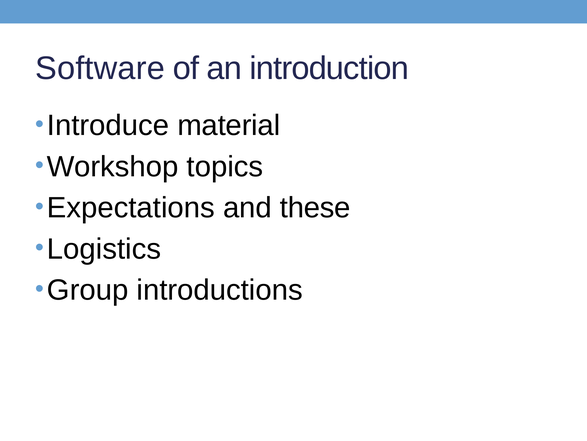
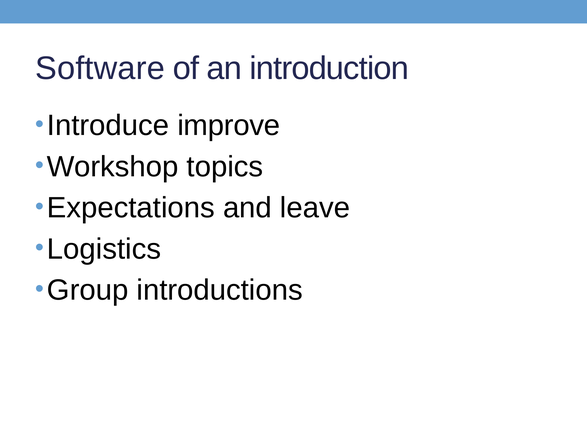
material: material -> improve (229, 125)
these: these -> leave (315, 208)
